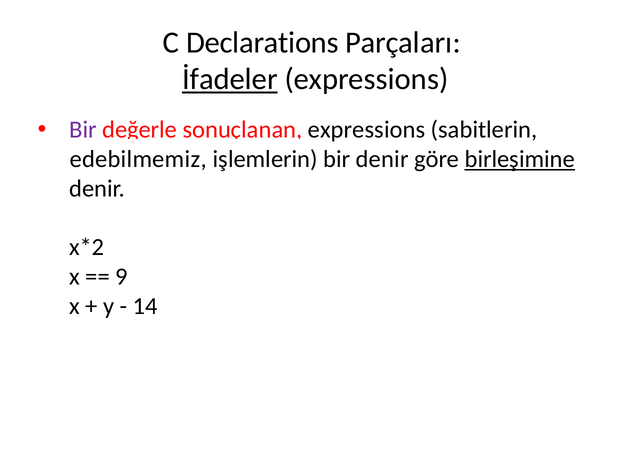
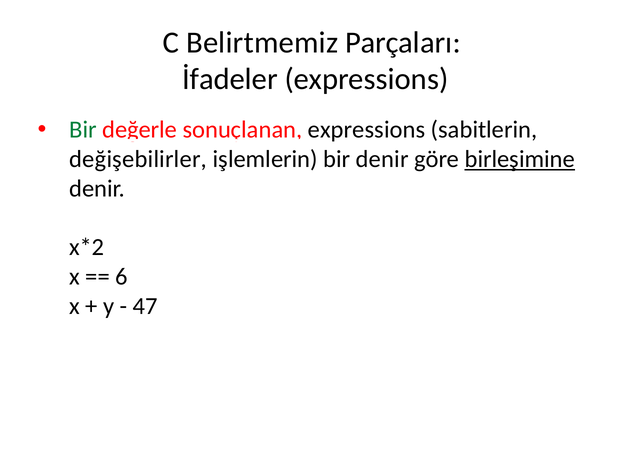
Declarations: Declarations -> Belirtmemiz (262, 43)
İfadeler underline: present -> none (230, 79)
Bir colour: purple -> green (83, 130)
edebilmemiz: edebilmemiz -> değişebilirler (138, 159)
9: 9 -> 6 (122, 277)
14: 14 -> 47 (145, 306)
